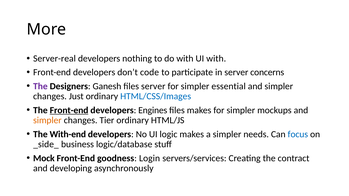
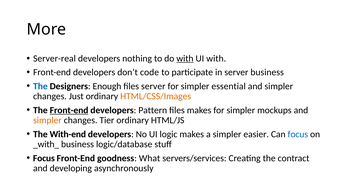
with underline: none -> present (185, 59)
server concerns: concerns -> business (267, 72)
The colour: purple -> blue (40, 86)
Ganesh: Ganesh -> Enough (107, 86)
HTML/CSS/Images colour: blue -> orange (156, 96)
Engines: Engines -> Pattern (153, 110)
needs: needs -> easier (256, 134)
_side_: _side_ -> _with_ (46, 145)
Mock: Mock -> Focus (44, 158)
Login: Login -> What (150, 158)
